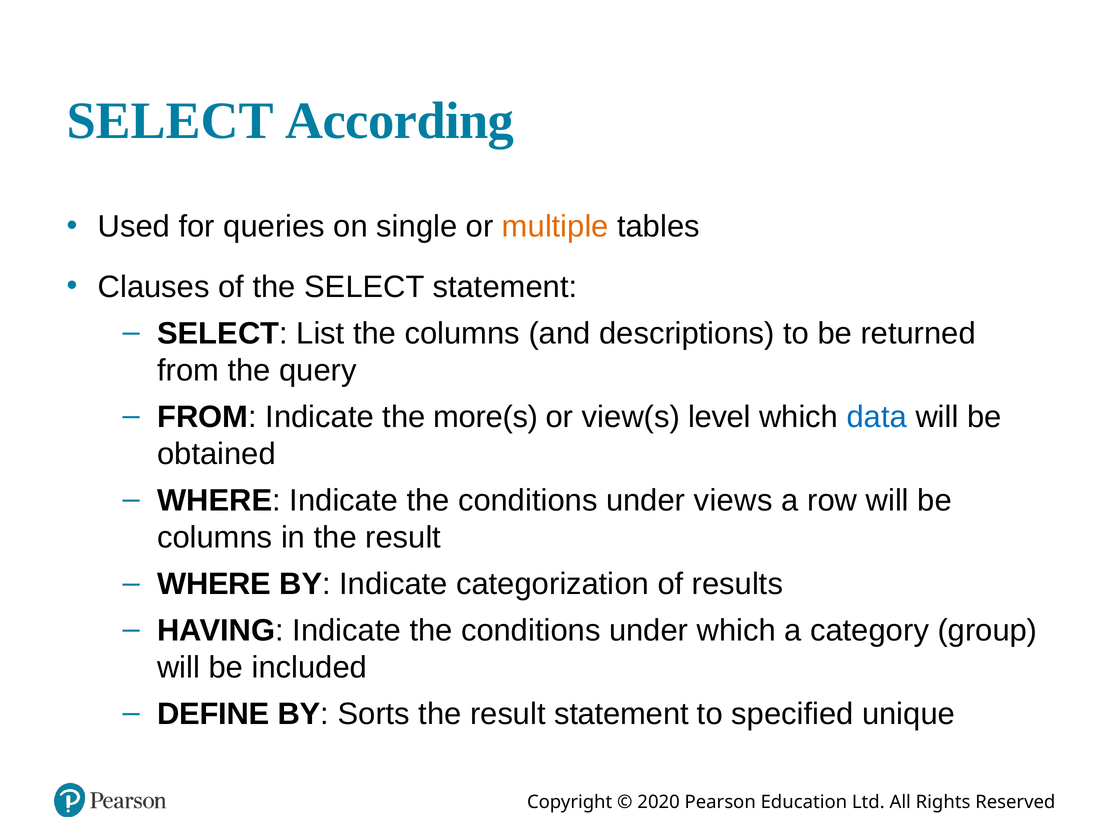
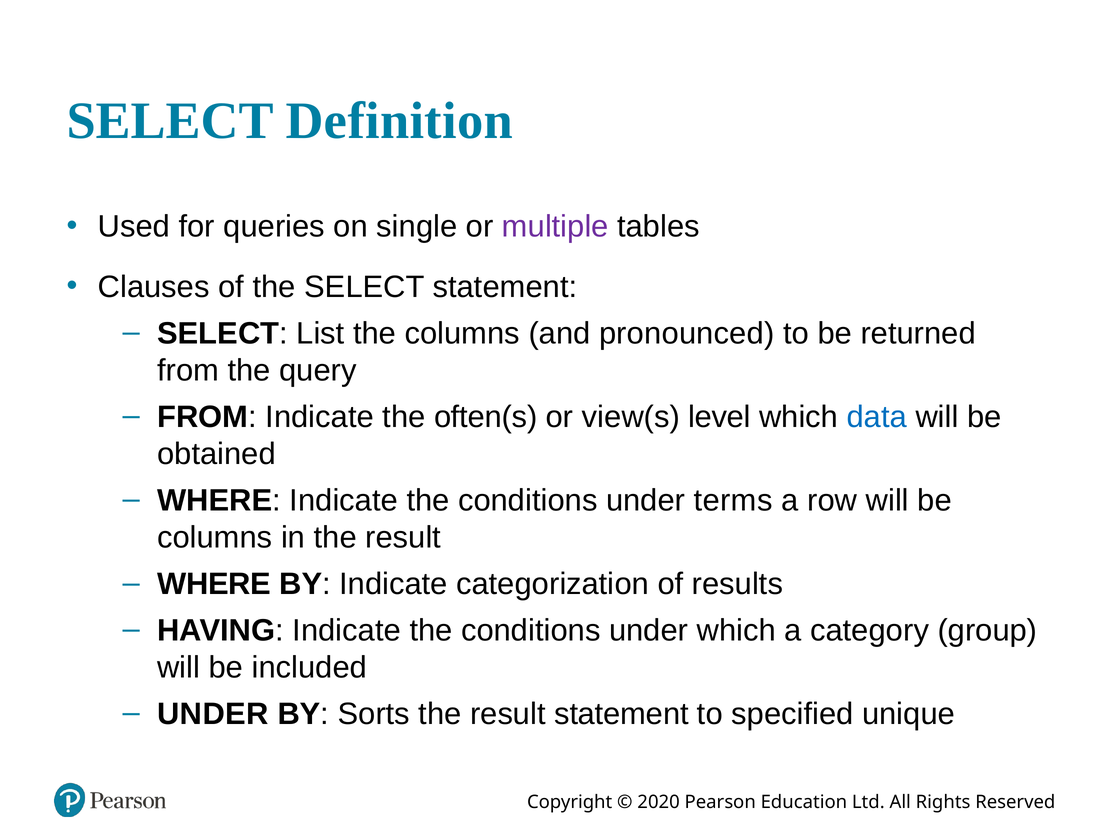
According: According -> Definition (399, 121)
multiple colour: orange -> purple (555, 227)
descriptions: descriptions -> pronounced (687, 333)
more(s: more(s -> often(s (486, 417)
views: views -> terms (733, 500)
DEFINE: DEFINE -> UNDER (213, 714)
